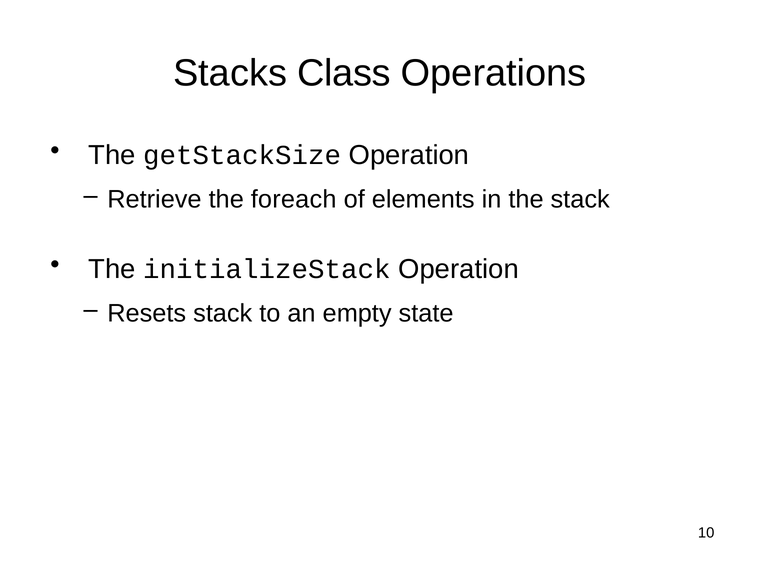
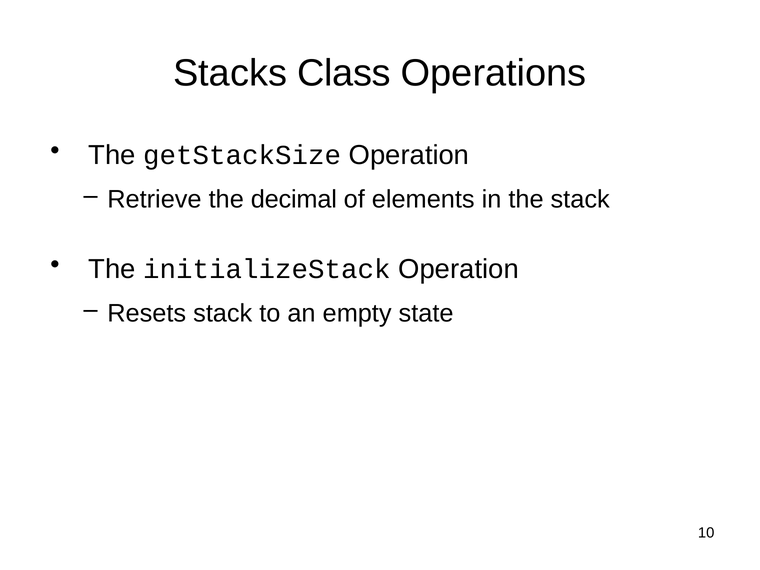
foreach: foreach -> decimal (294, 199)
